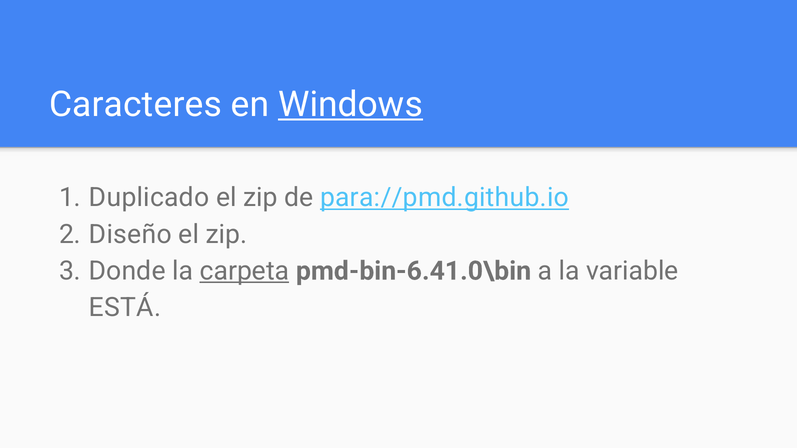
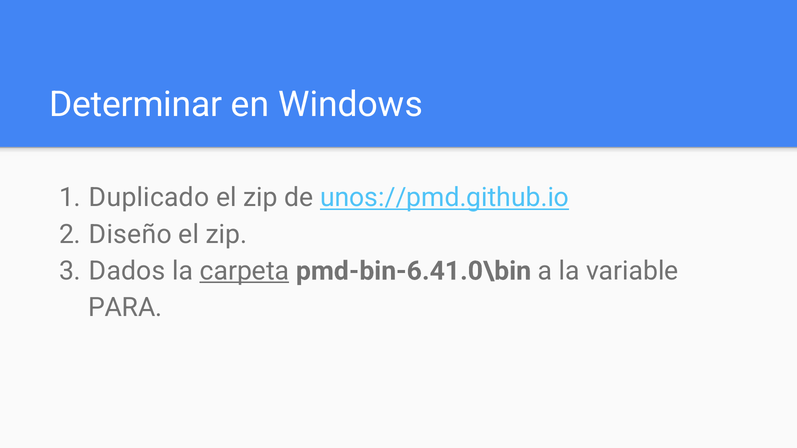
Caracteres: Caracteres -> Determinar (136, 105)
Windows underline: present -> none (350, 105)
para://pmd.github.io: para://pmd.github.io -> unos://pmd.github.io (445, 198)
Donde: Donde -> Dados (127, 271)
ESTÁ: ESTÁ -> PARA (125, 308)
